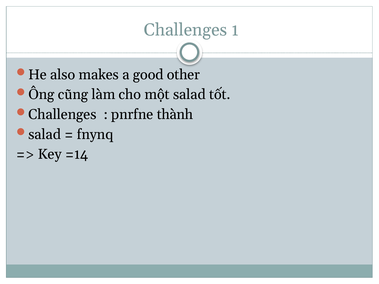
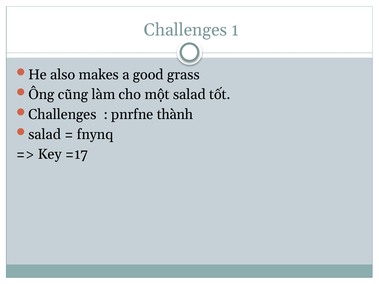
other: other -> grass (183, 75)
=14: =14 -> =17 (77, 154)
